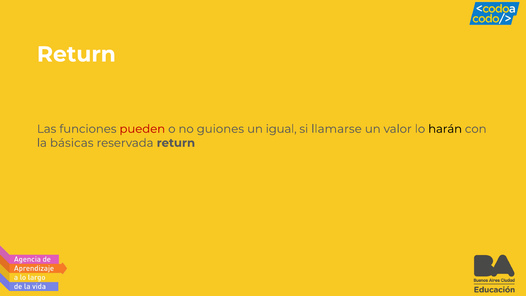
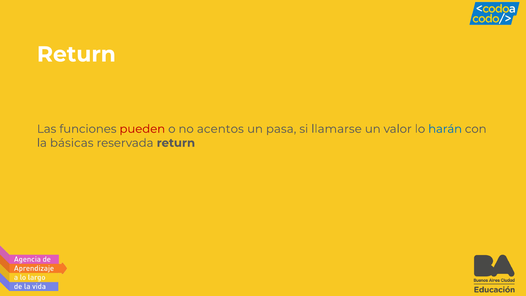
guiones: guiones -> acentos (220, 129)
igual: igual -> pasa (281, 129)
harán colour: black -> blue (445, 129)
